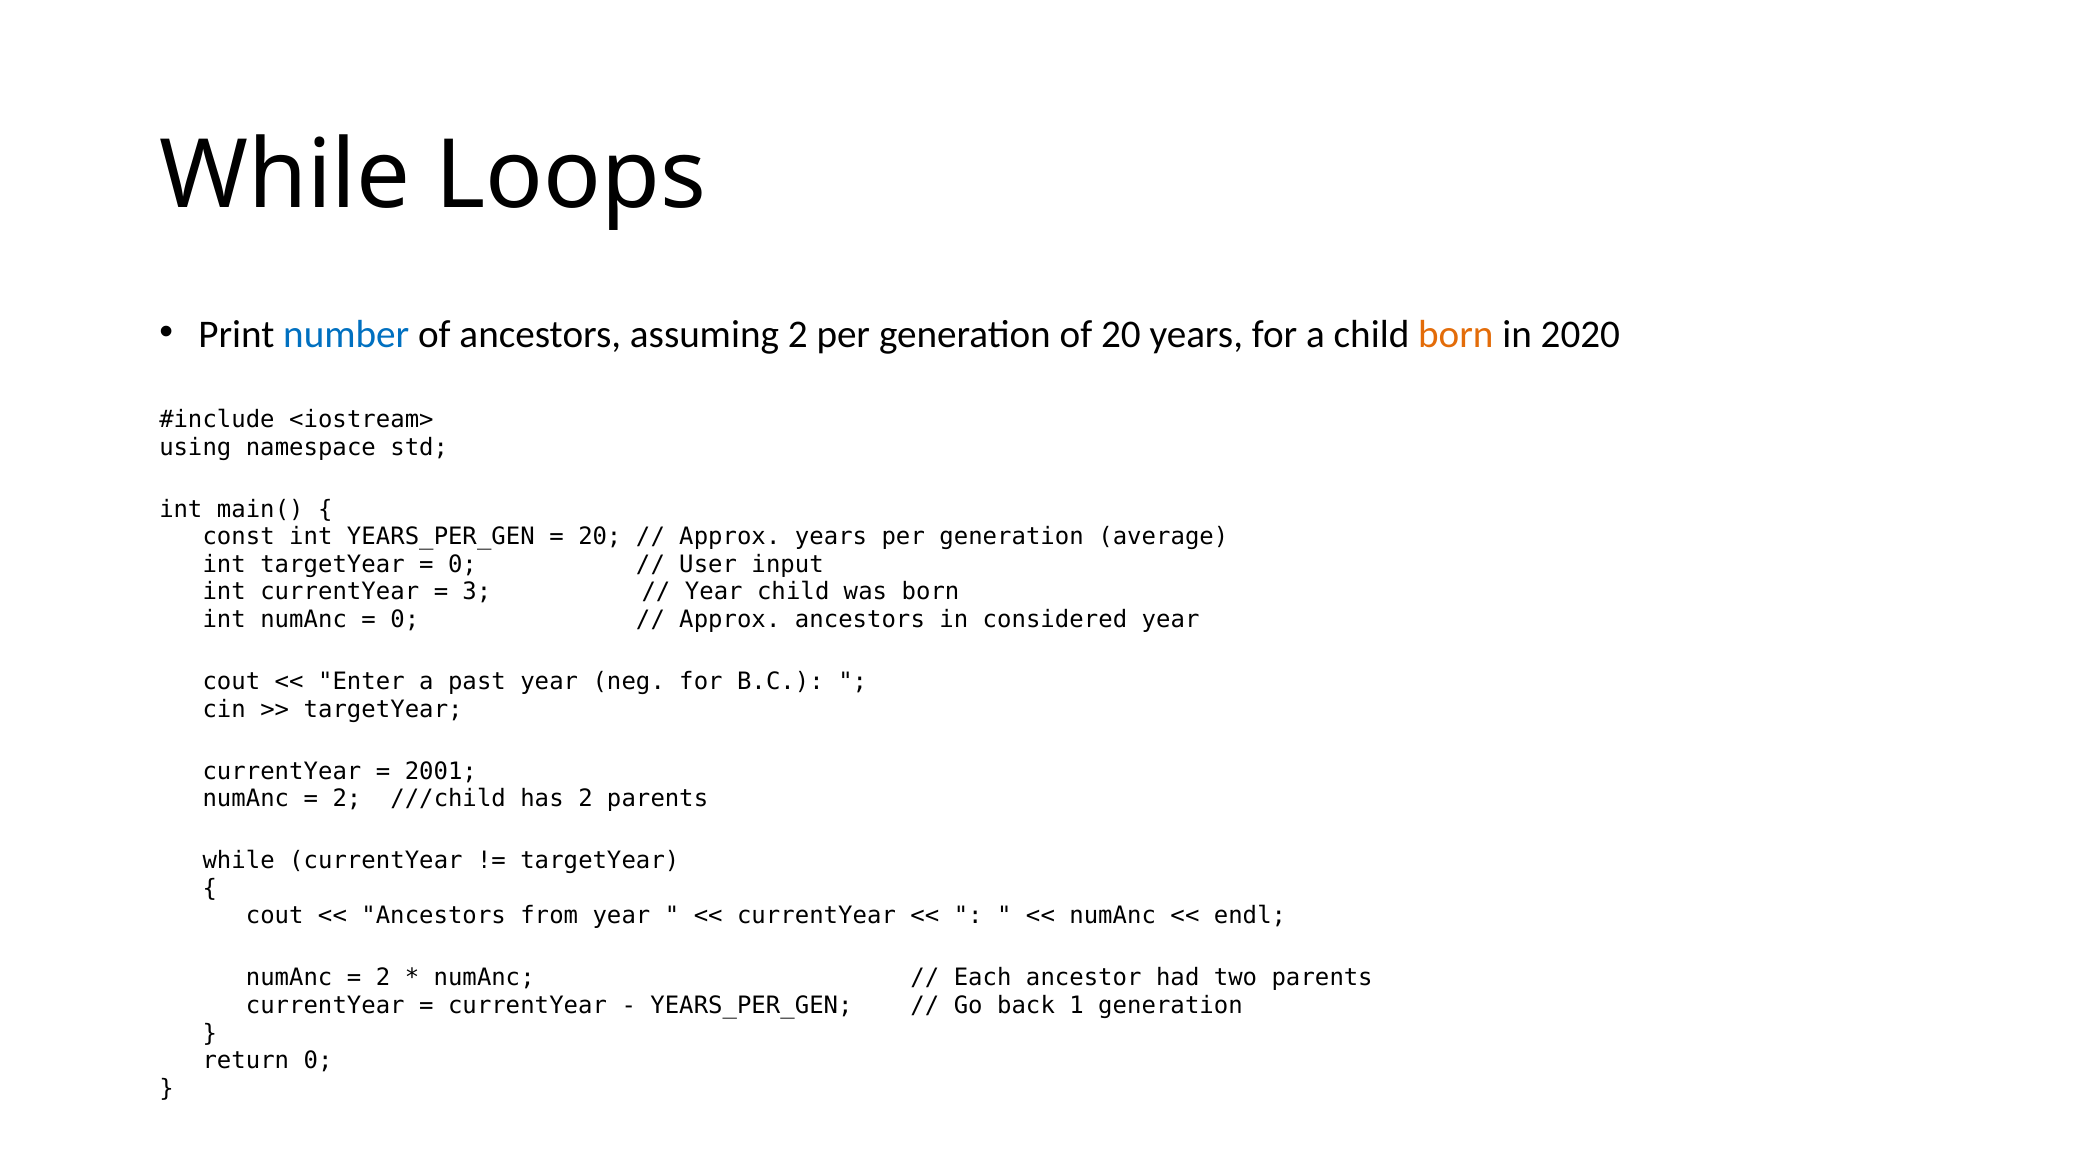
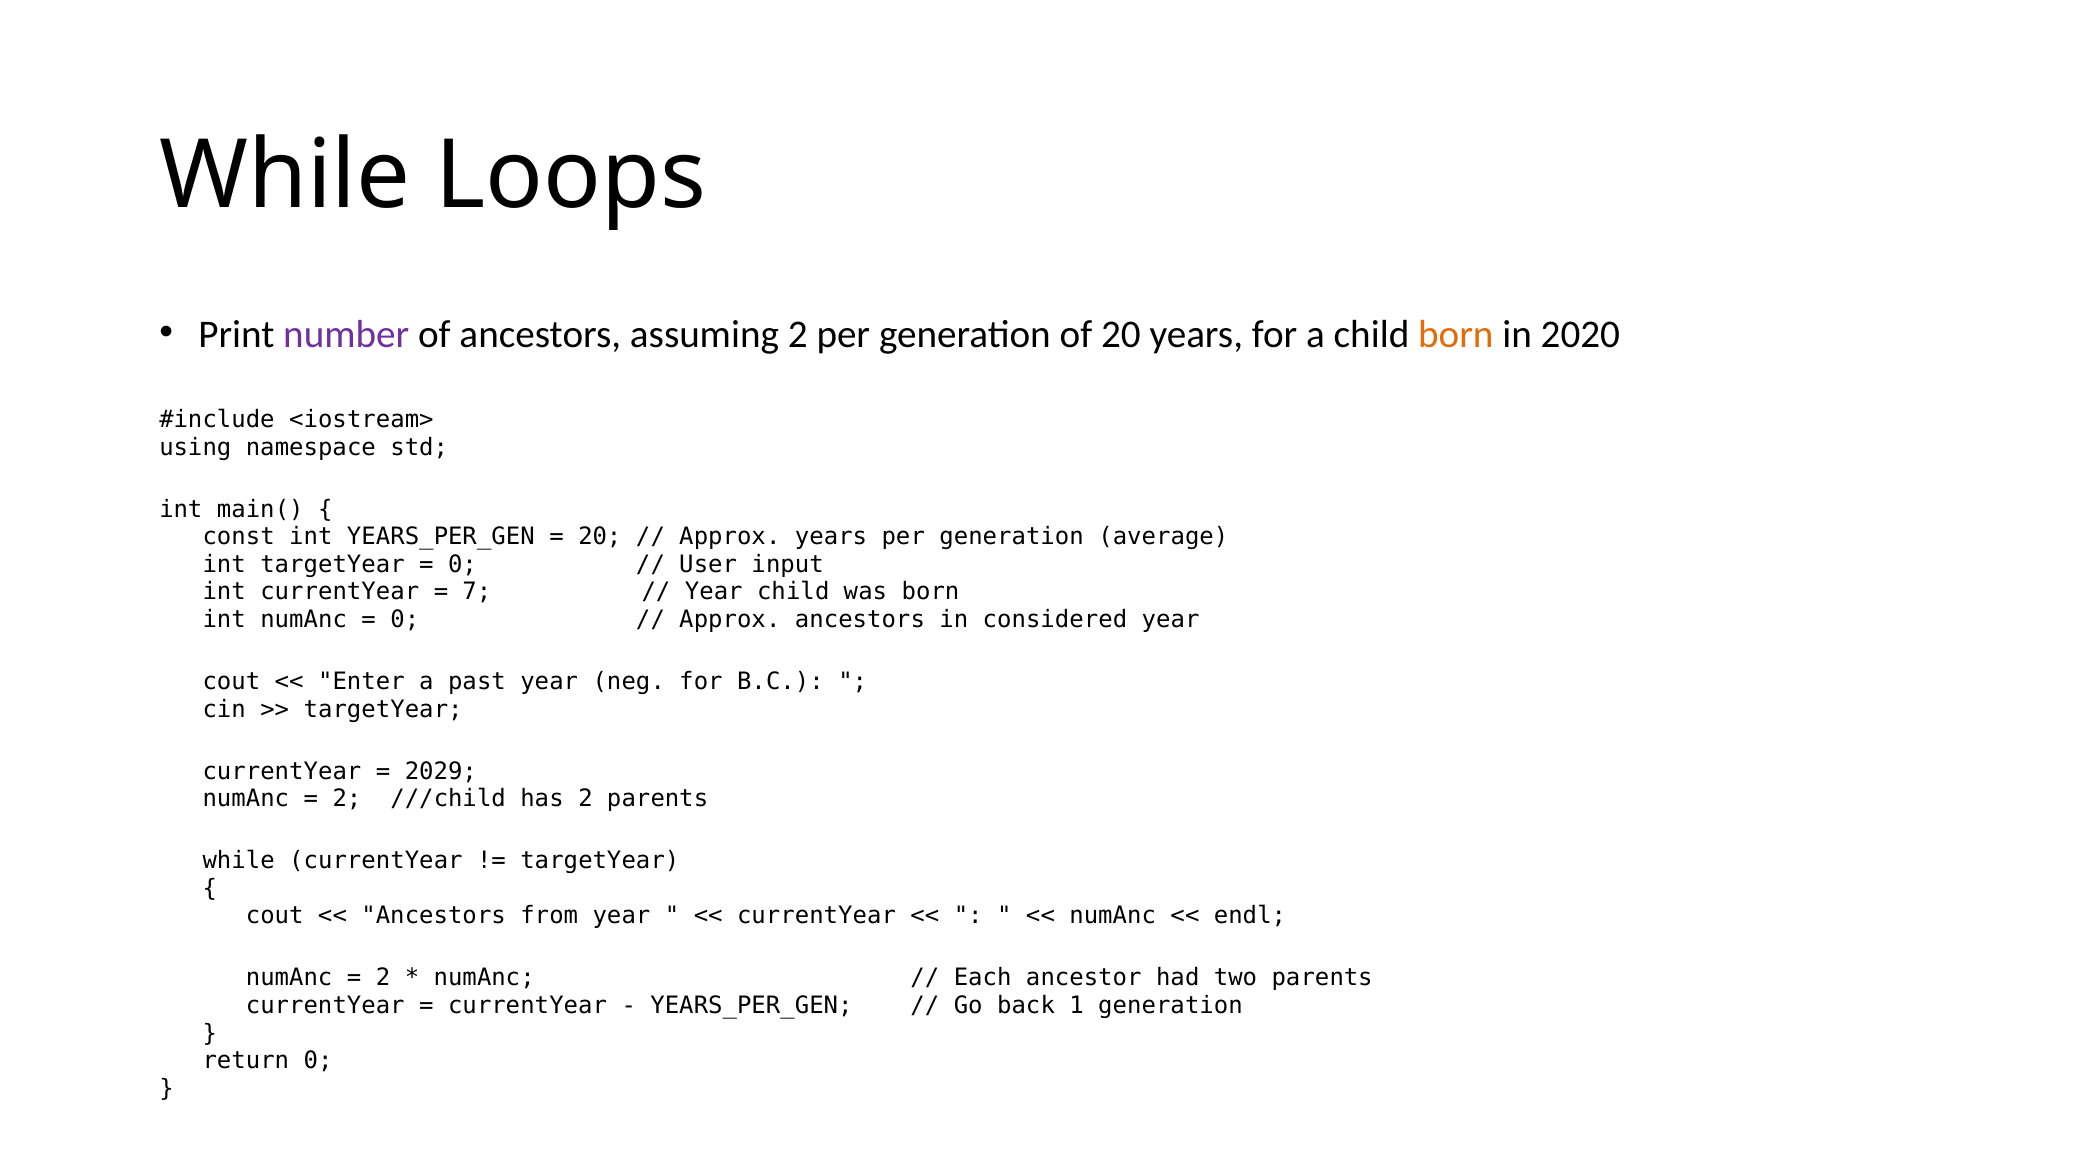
number colour: blue -> purple (346, 335)
3: 3 -> 7 (477, 592)
2001: 2001 -> 2029 (441, 771)
